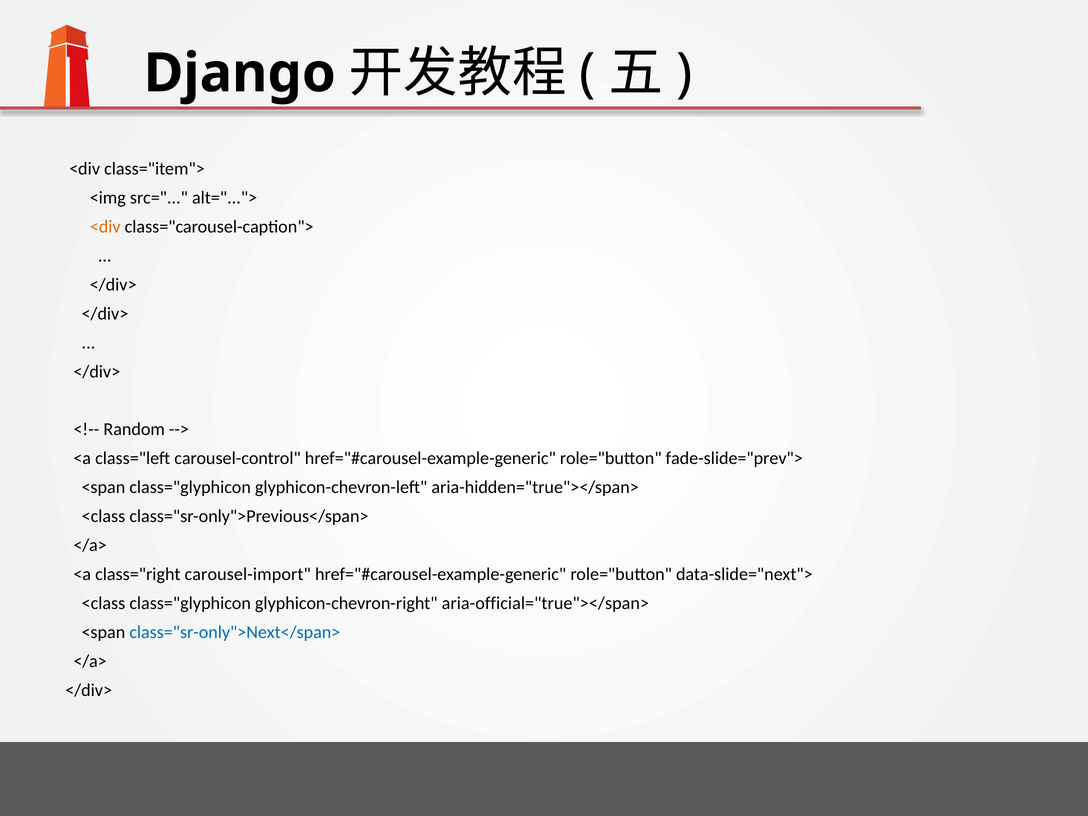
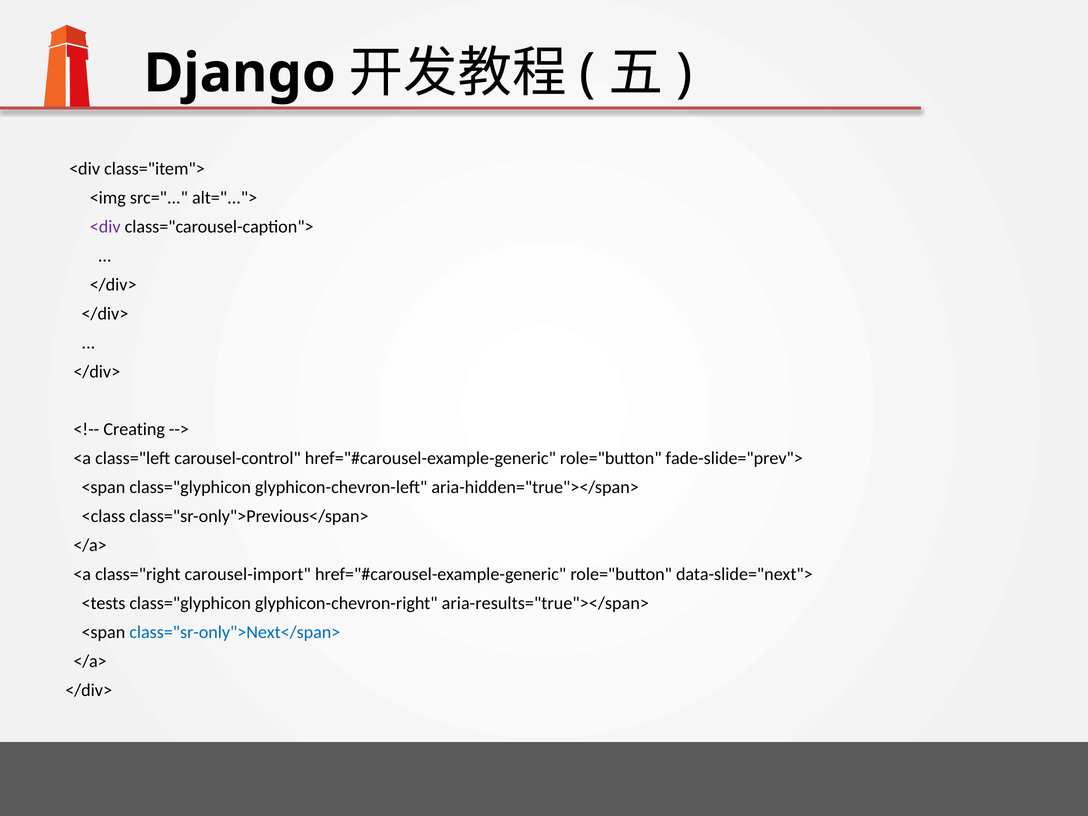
<div colour: orange -> purple (105, 227)
Random: Random -> Creating (134, 430)
<class: <class -> <tests (104, 604)
aria-official="true"></span>: aria-official="true"></span> -> aria-results="true"></span> (545, 604)
